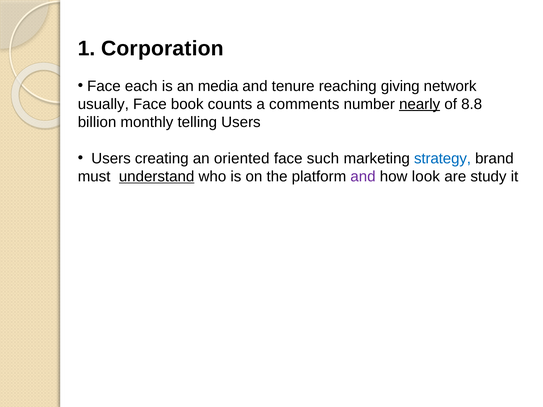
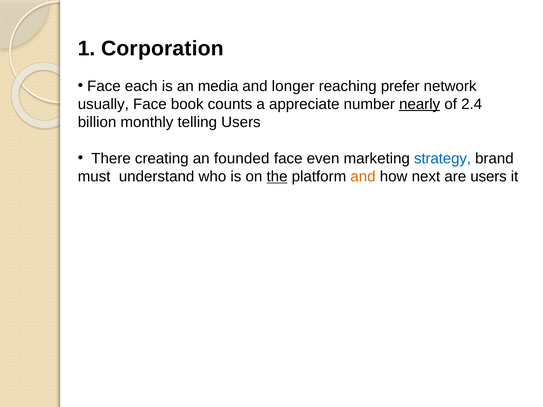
tenure: tenure -> longer (293, 86)
giving: giving -> prefer (400, 86)
comments: comments -> appreciate (304, 104)
8.8: 8.8 -> 2.4 (472, 104)
Users: Users -> There (111, 159)
oriented: oriented -> founded (242, 159)
such: such -> even (323, 159)
understand underline: present -> none (157, 177)
the underline: none -> present (277, 177)
and colour: purple -> orange (363, 177)
look: look -> next (426, 177)
are study: study -> users (489, 177)
